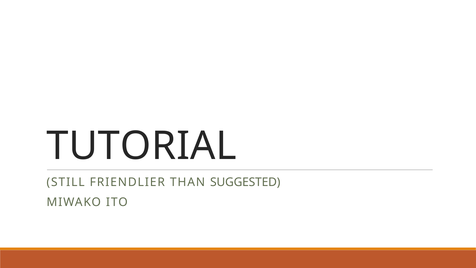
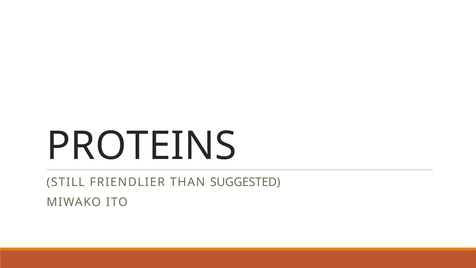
TUTORIAL: TUTORIAL -> PROTEINS (142, 146)
